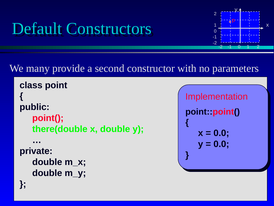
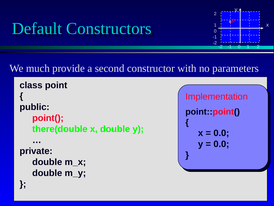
many: many -> much (38, 68)
